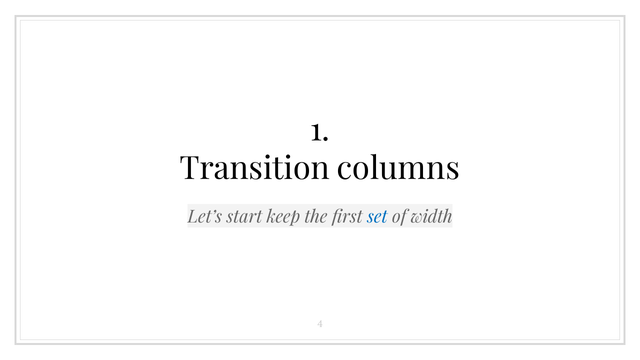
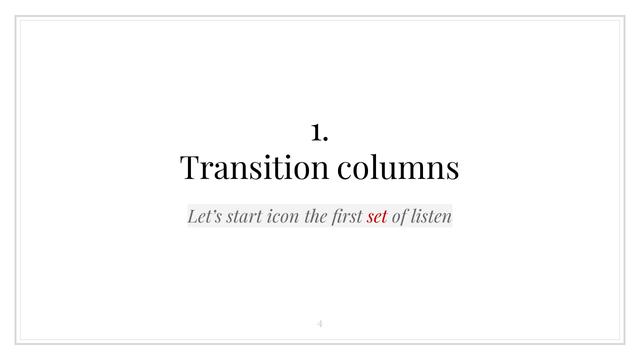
keep: keep -> icon (283, 217)
set colour: blue -> red (377, 217)
width: width -> listen (432, 217)
